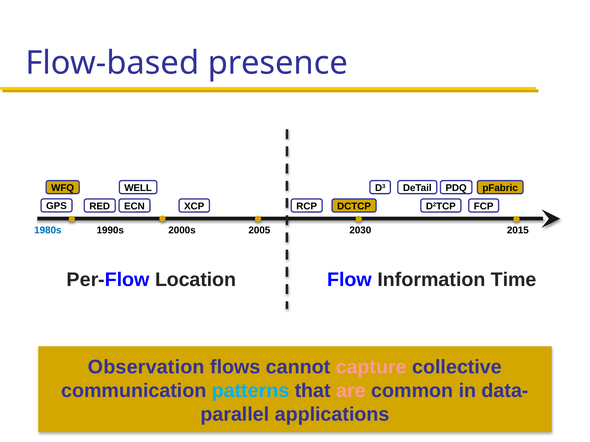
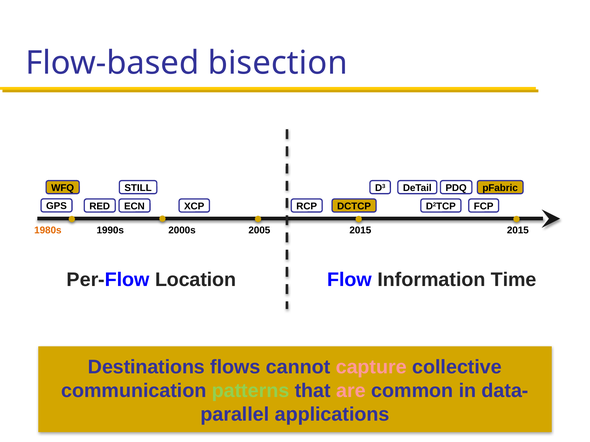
presence: presence -> bisection (278, 63)
WELL: WELL -> STILL (138, 188)
1980s colour: blue -> orange (48, 230)
2005 2030: 2030 -> 2015 (360, 230)
Observation: Observation -> Destinations (146, 367)
patterns colour: light blue -> light green (251, 391)
